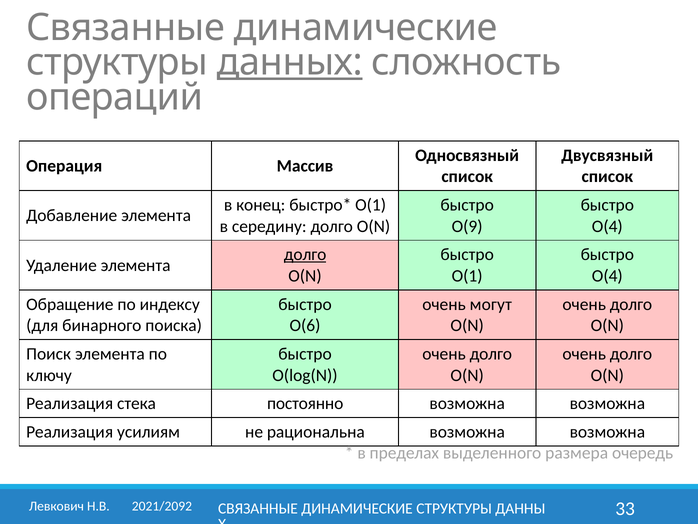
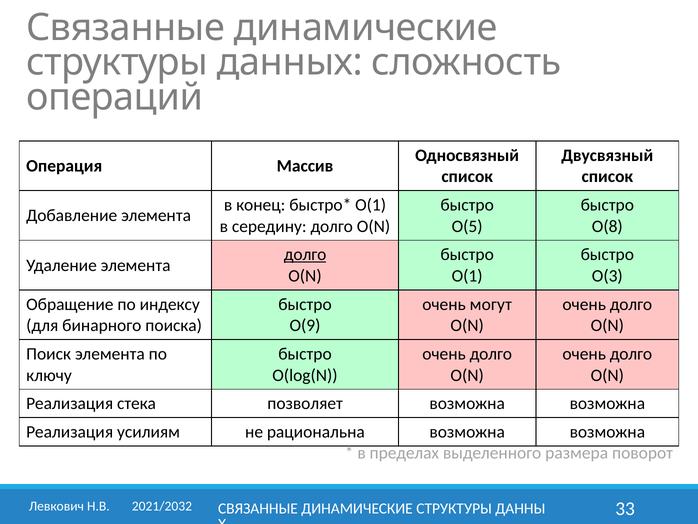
данных underline: present -> none (290, 62)
O(9: O(9 -> O(5 (467, 226)
O(4: O(4 -> O(8 (607, 226)
O(4: O(4 -> O(3 (607, 276)
O(6: O(6 -> O(9 (305, 325)
постоянно: постоянно -> позволяет (305, 403)
очередь: очередь -> поворот (643, 453)
2021/2092: 2021/2092 -> 2021/2032 (162, 506)
